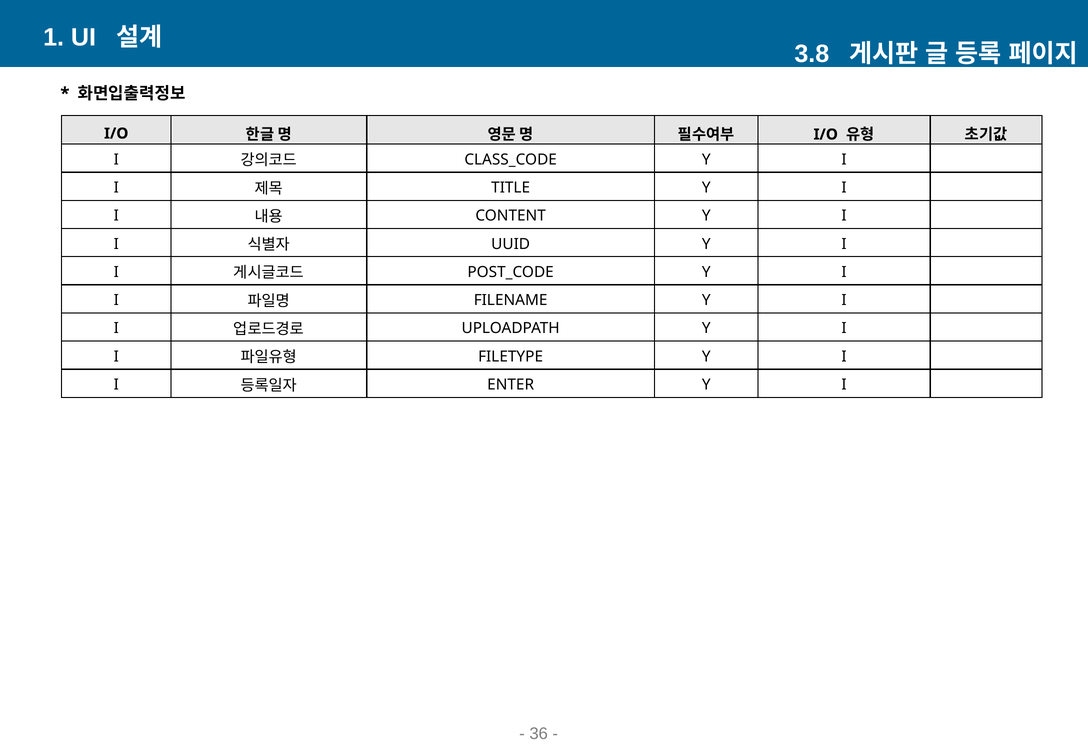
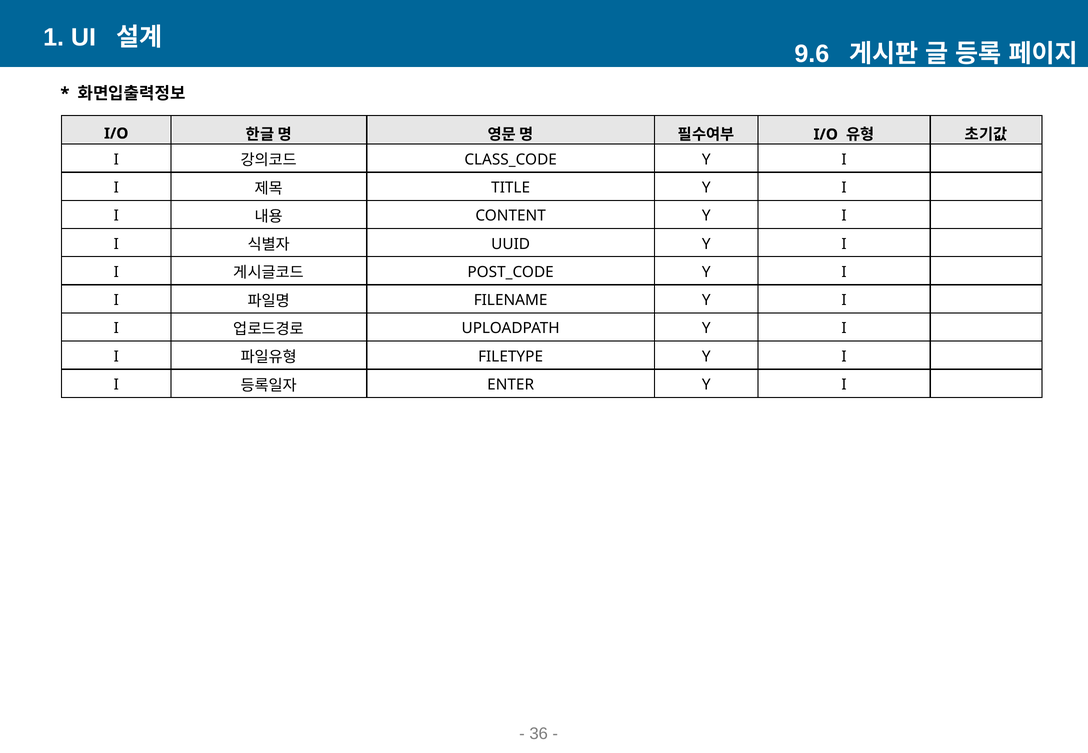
3.8: 3.8 -> 9.6 (812, 54)
